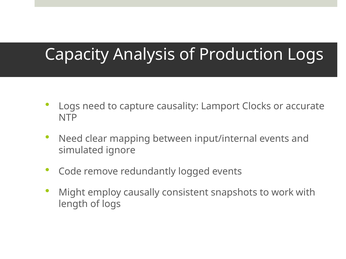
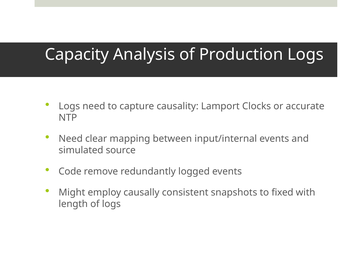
ignore: ignore -> source (121, 151)
work: work -> fixed (282, 193)
